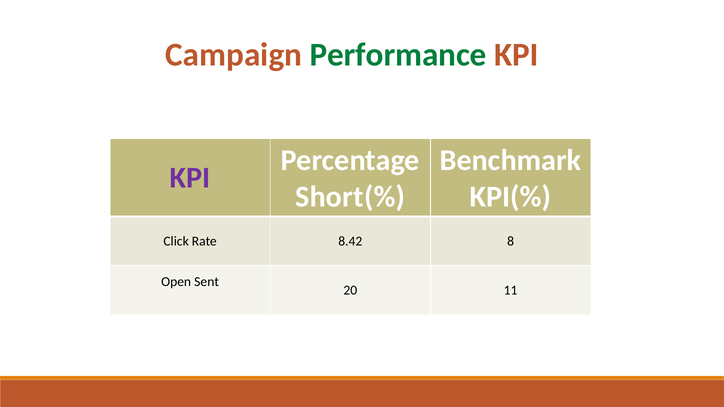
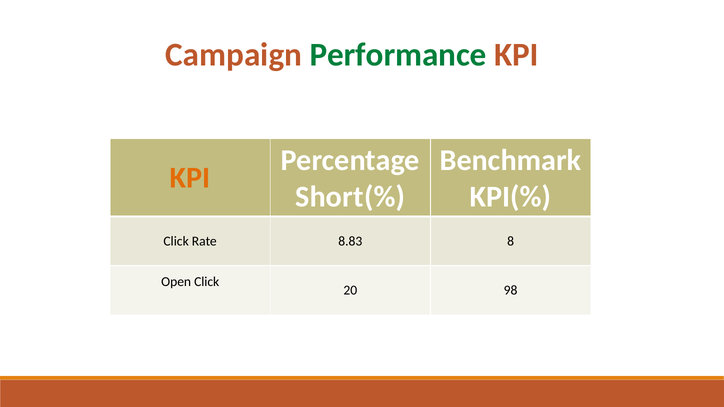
KPI colour: purple -> orange (190, 178)
8.42: 8.42 -> 8.83 (350, 241)
Open Sent: Sent -> Click (207, 282)
11: 11 -> 98 (511, 290)
